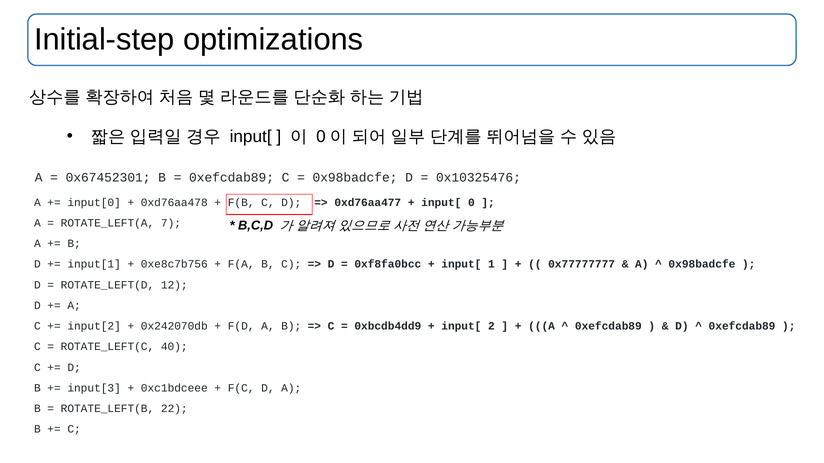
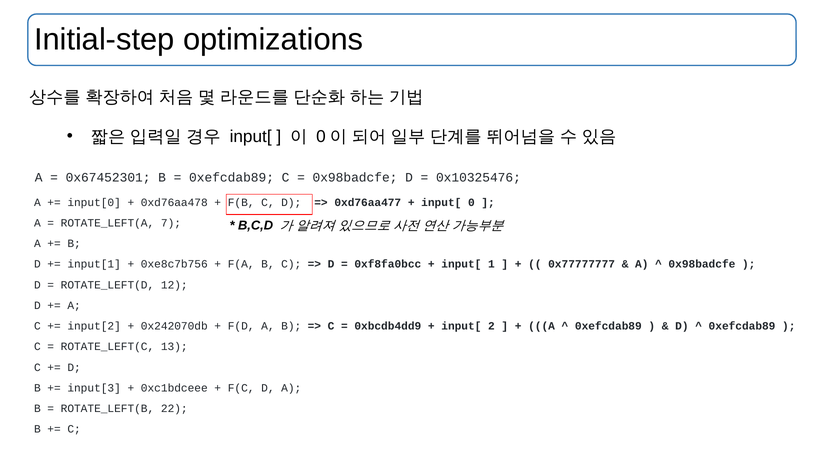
40: 40 -> 13 (174, 347)
